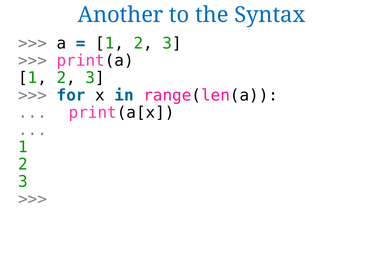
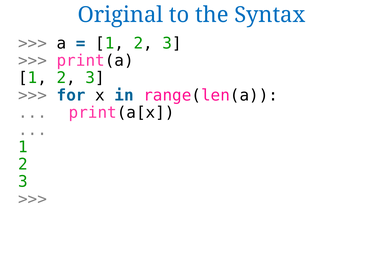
Another: Another -> Original (120, 15)
